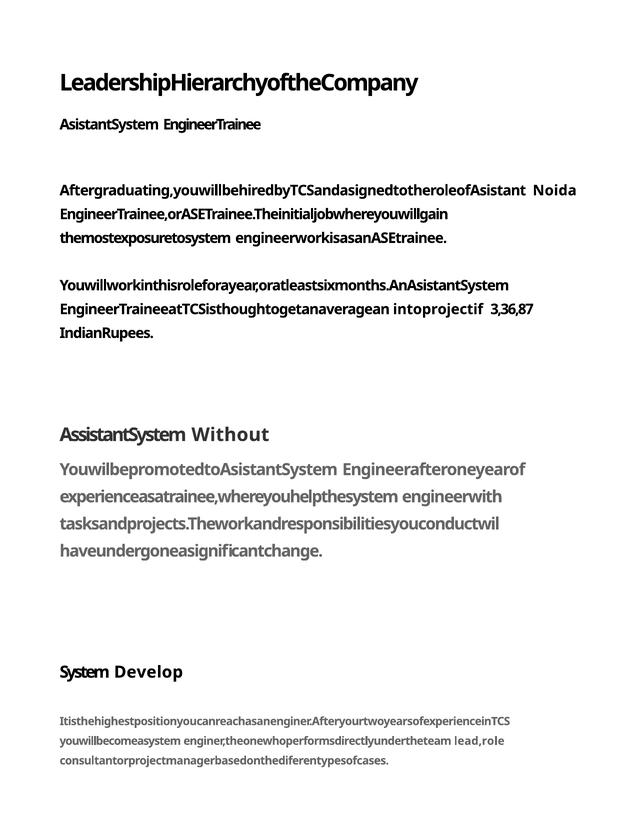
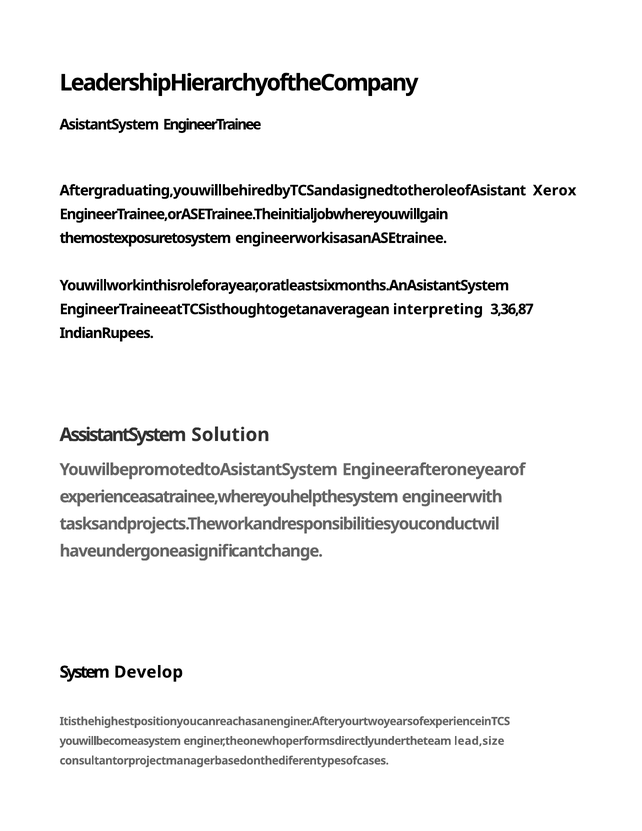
Noida: Noida -> Xerox (555, 190)
intoprojectif: intoprojectif -> interpreting (438, 309)
Without: Without -> Solution (230, 435)
lead,role: lead,role -> lead,size (479, 741)
